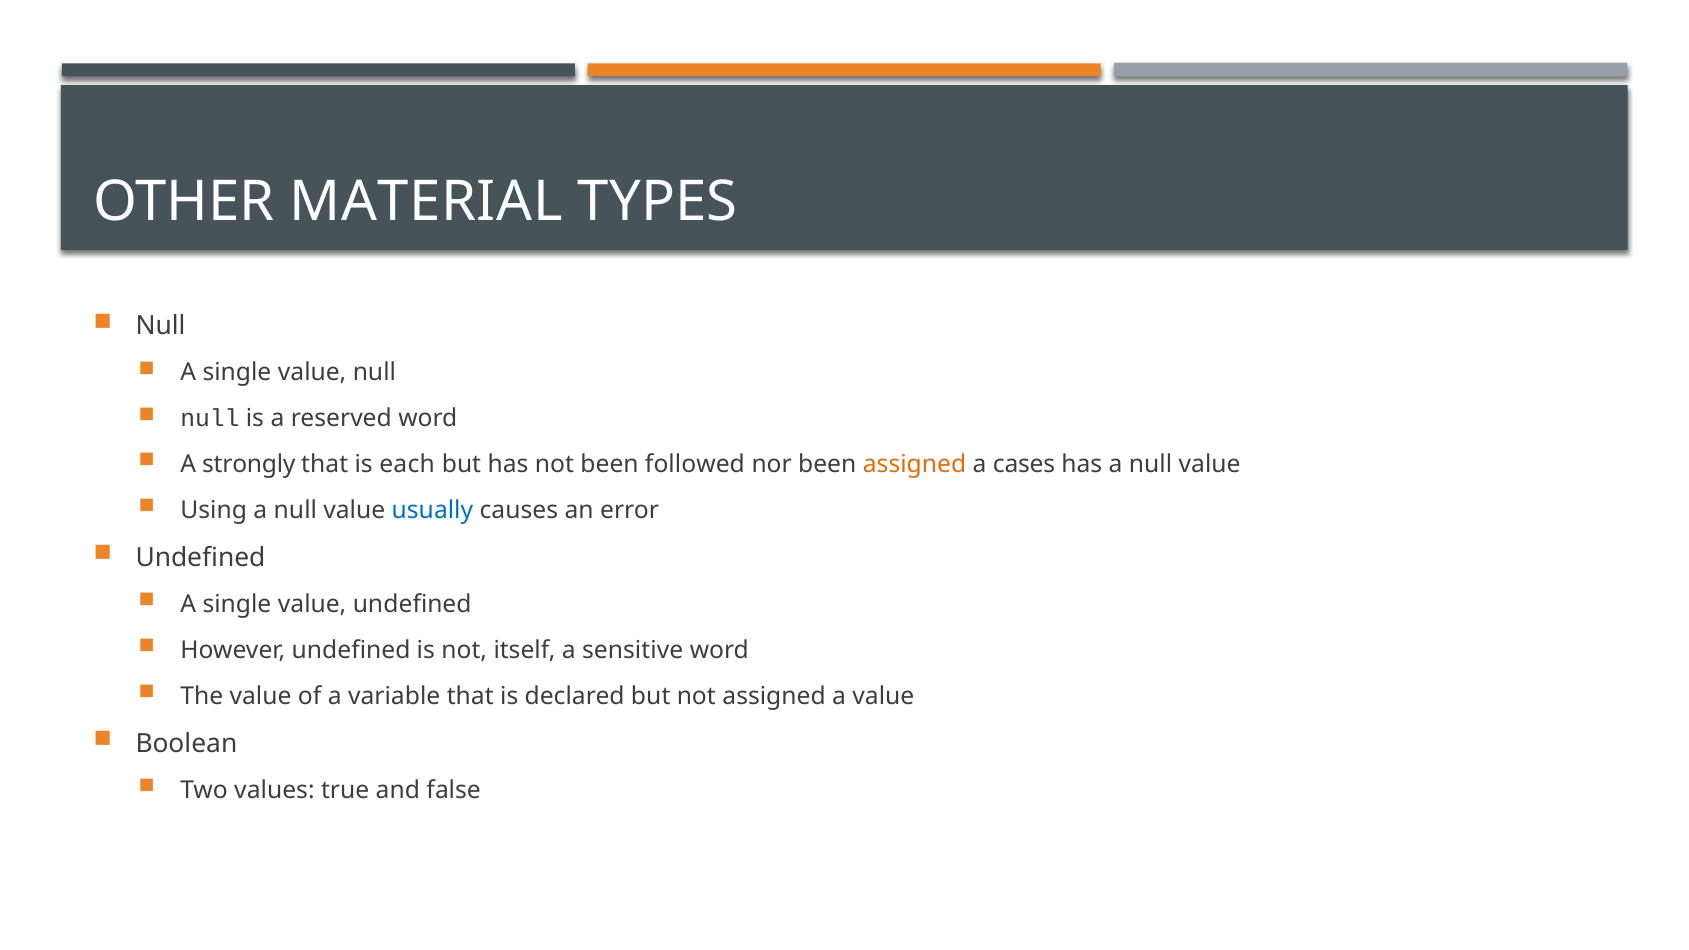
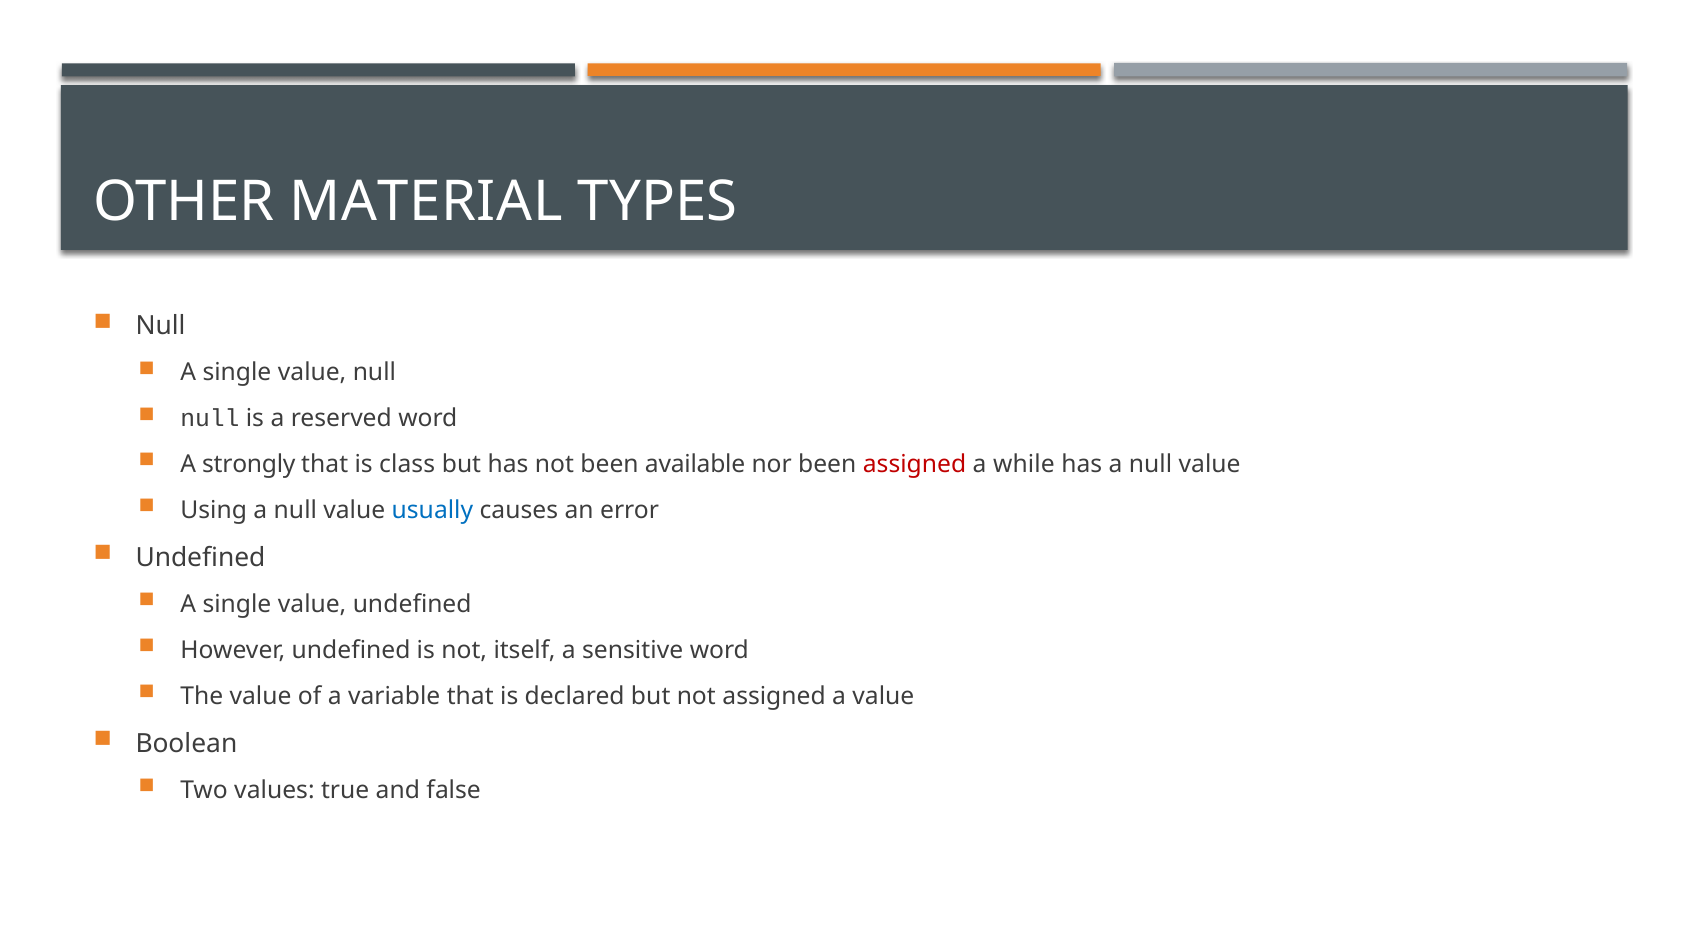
each: each -> class (407, 464)
followed: followed -> available (695, 464)
assigned colour: orange -> red (915, 464)
cases: cases -> while (1024, 464)
